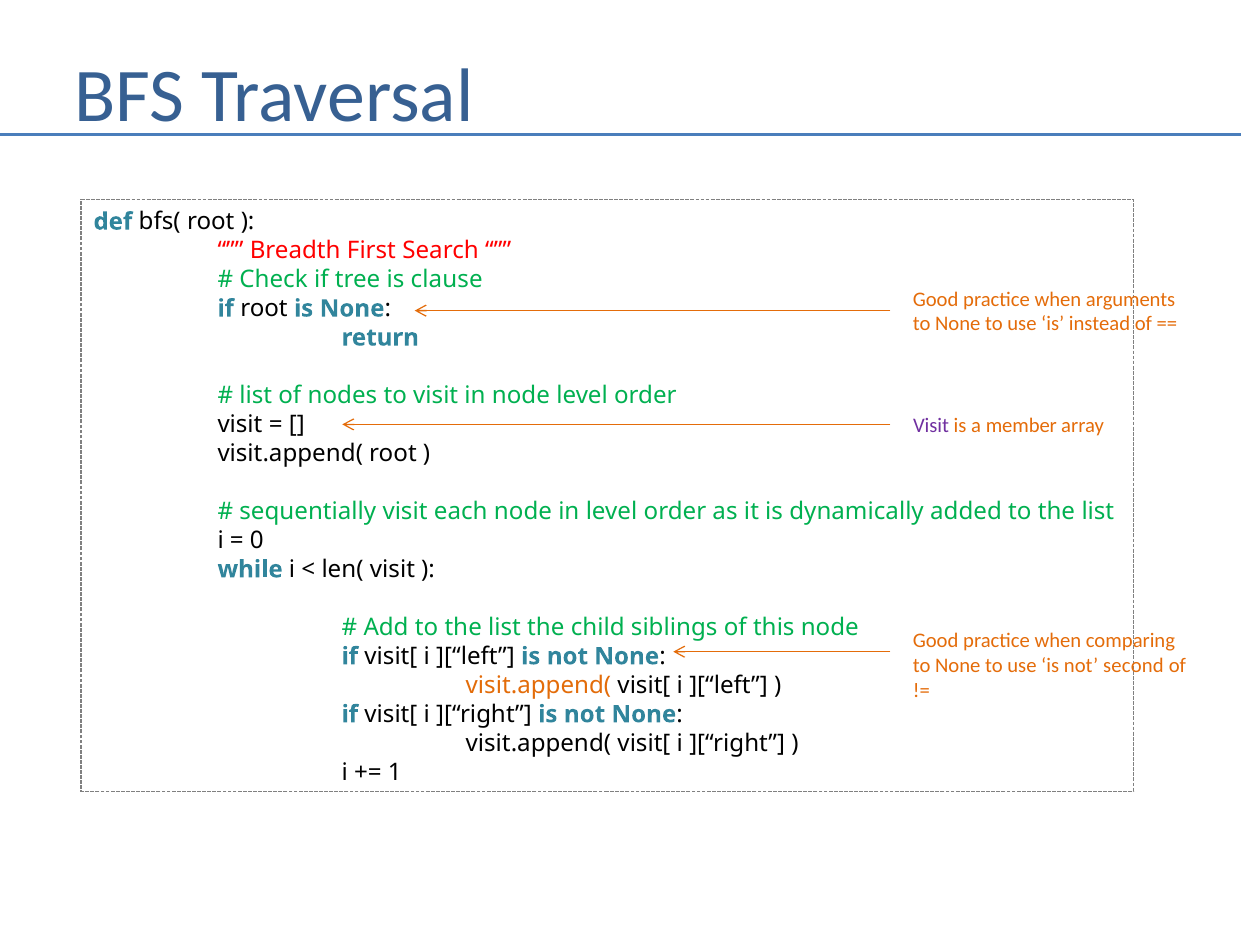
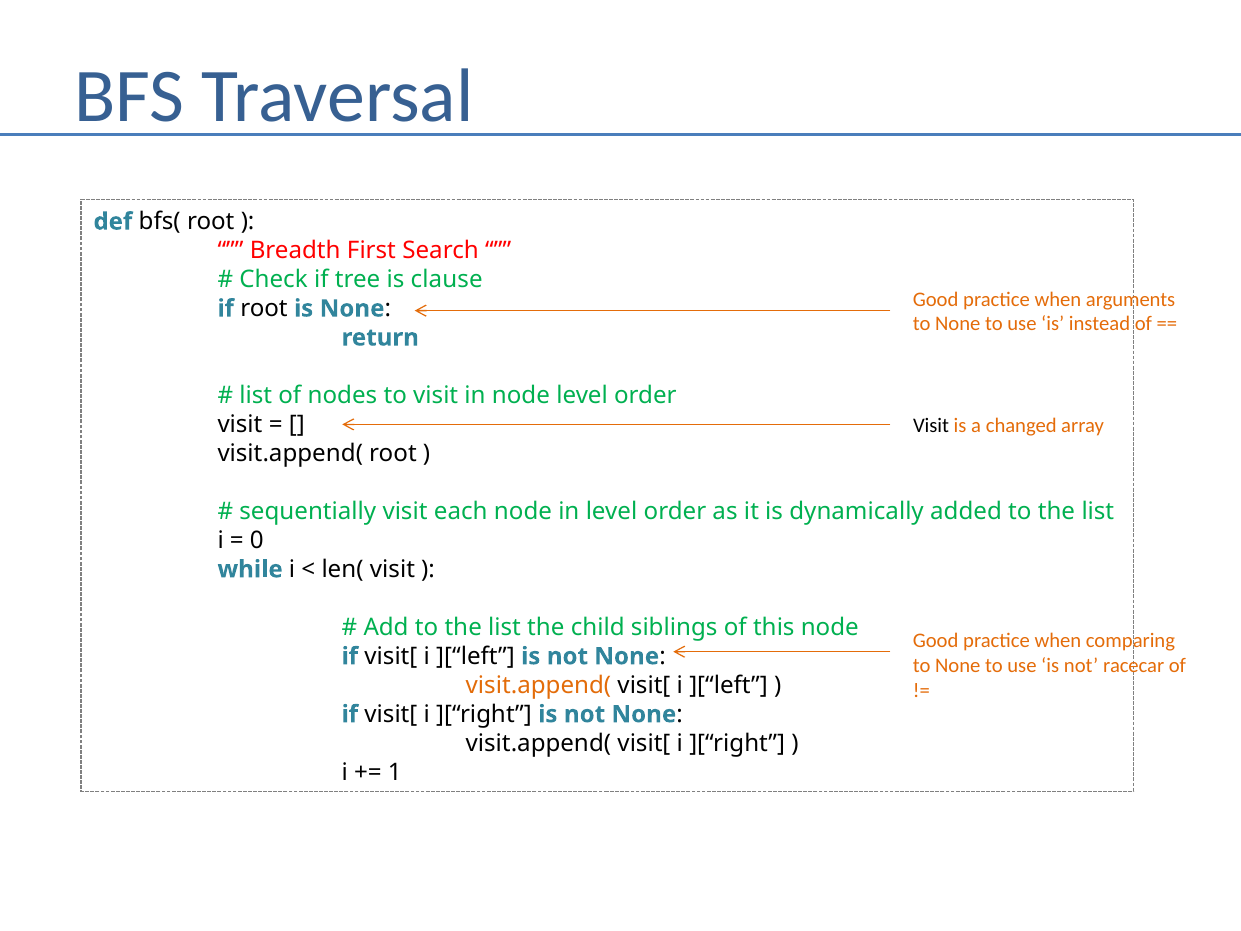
Visit colour: purple -> black (931, 425)
member: member -> changed (1021, 425)
second: second -> racecar (1134, 665)
